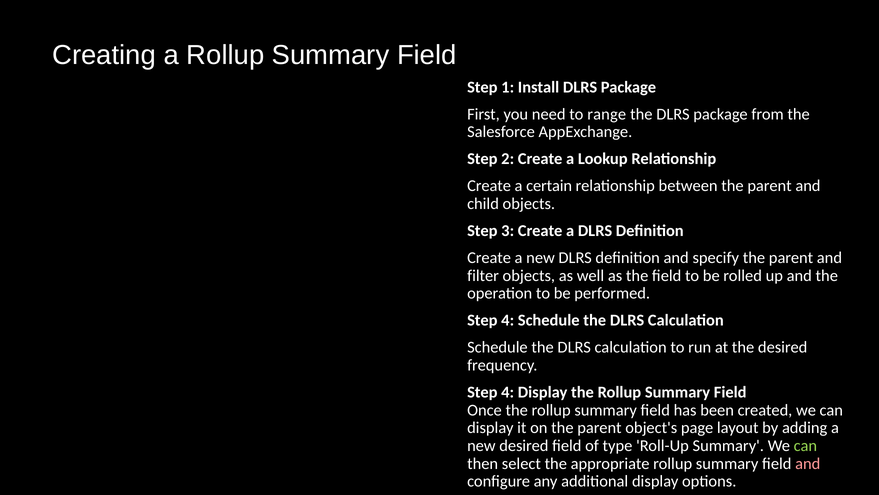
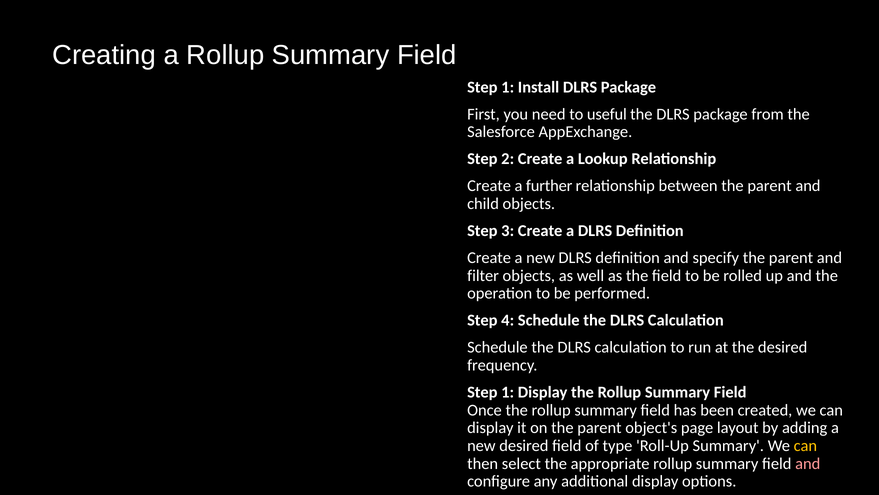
range: range -> useful (607, 114)
certain: certain -> further (549, 186)
4: 4 -> 1 (508, 392)
can colour: light green -> yellow (805, 445)
